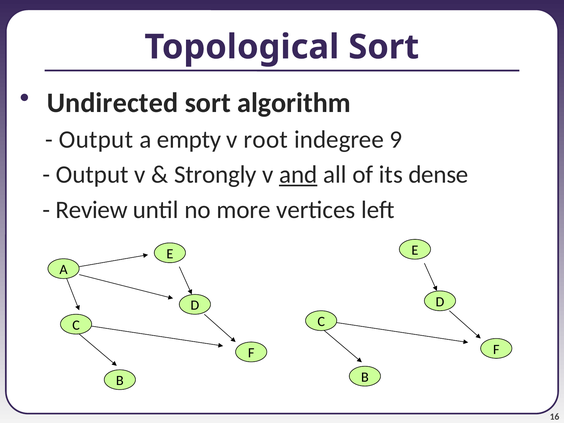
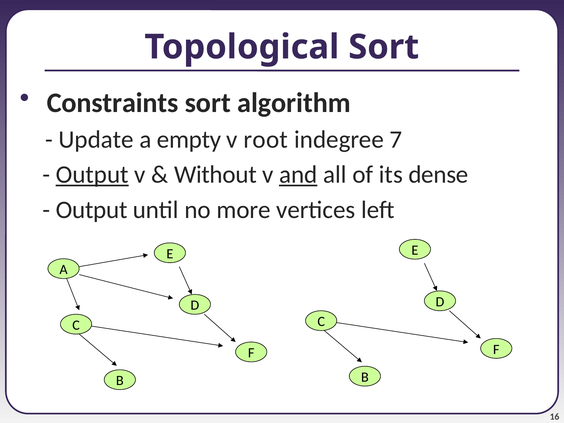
Undirected: Undirected -> Constraints (113, 103)
Output: Output -> Update (96, 140)
9: 9 -> 7 (396, 140)
Output underline: none -> present (92, 175)
Strongly: Strongly -> Without (215, 175)
Review: Review -> Output (92, 210)
